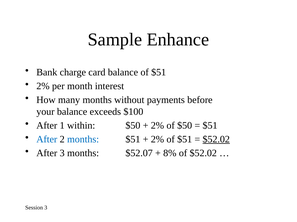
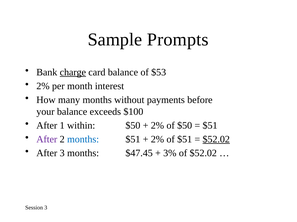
Enhance: Enhance -> Prompts (178, 40)
charge underline: none -> present (73, 72)
balance of $51: $51 -> $53 (159, 72)
After colour: blue -> purple (47, 140)
$52.07: $52.07 -> $47.45 (139, 154)
8%: 8% -> 3% (170, 154)
